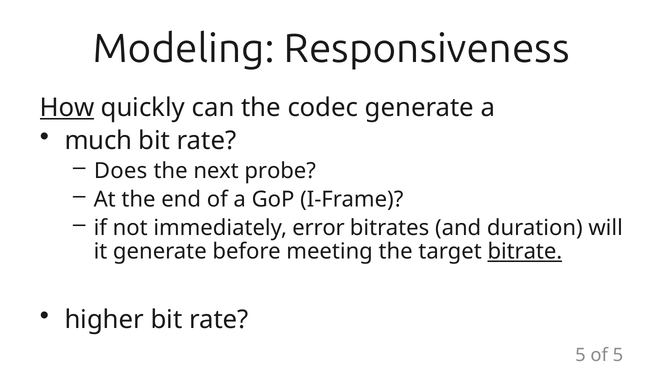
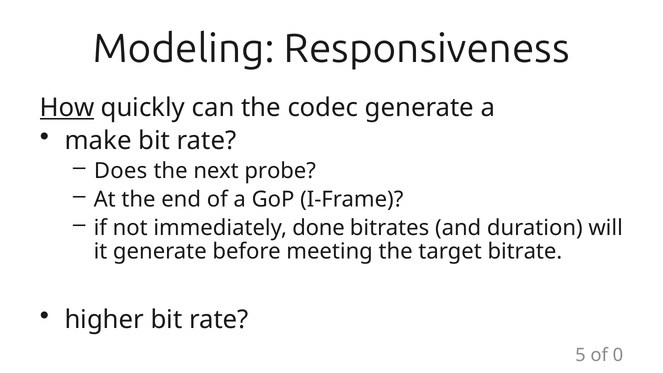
much: much -> make (98, 141)
error: error -> done (319, 228)
bitrate underline: present -> none (525, 252)
of 5: 5 -> 0 (618, 355)
